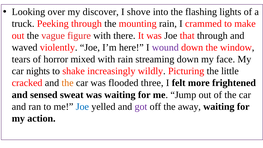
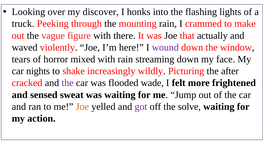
shove: shove -> honks (139, 12)
that through: through -> actually (212, 36)
little: little -> after (230, 71)
the colour: orange -> purple (68, 83)
three: three -> wade (152, 83)
Joe colour: blue -> orange (82, 107)
away: away -> solve (189, 107)
